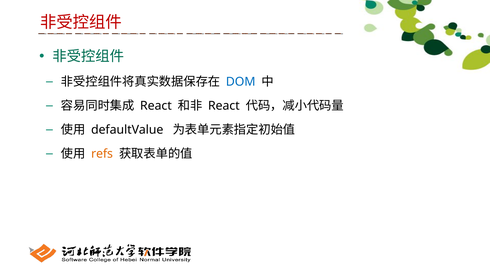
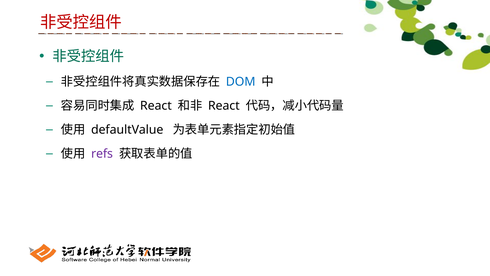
refs colour: orange -> purple (102, 153)
